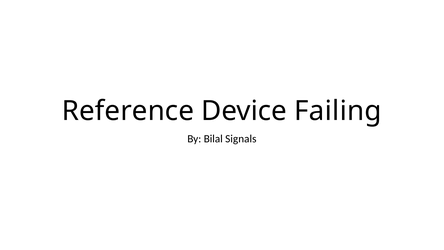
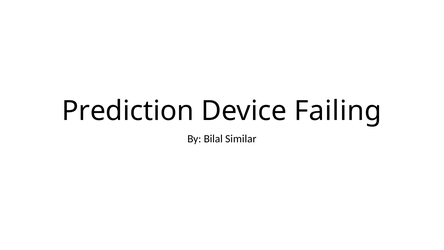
Reference: Reference -> Prediction (128, 111)
Signals: Signals -> Similar (241, 139)
